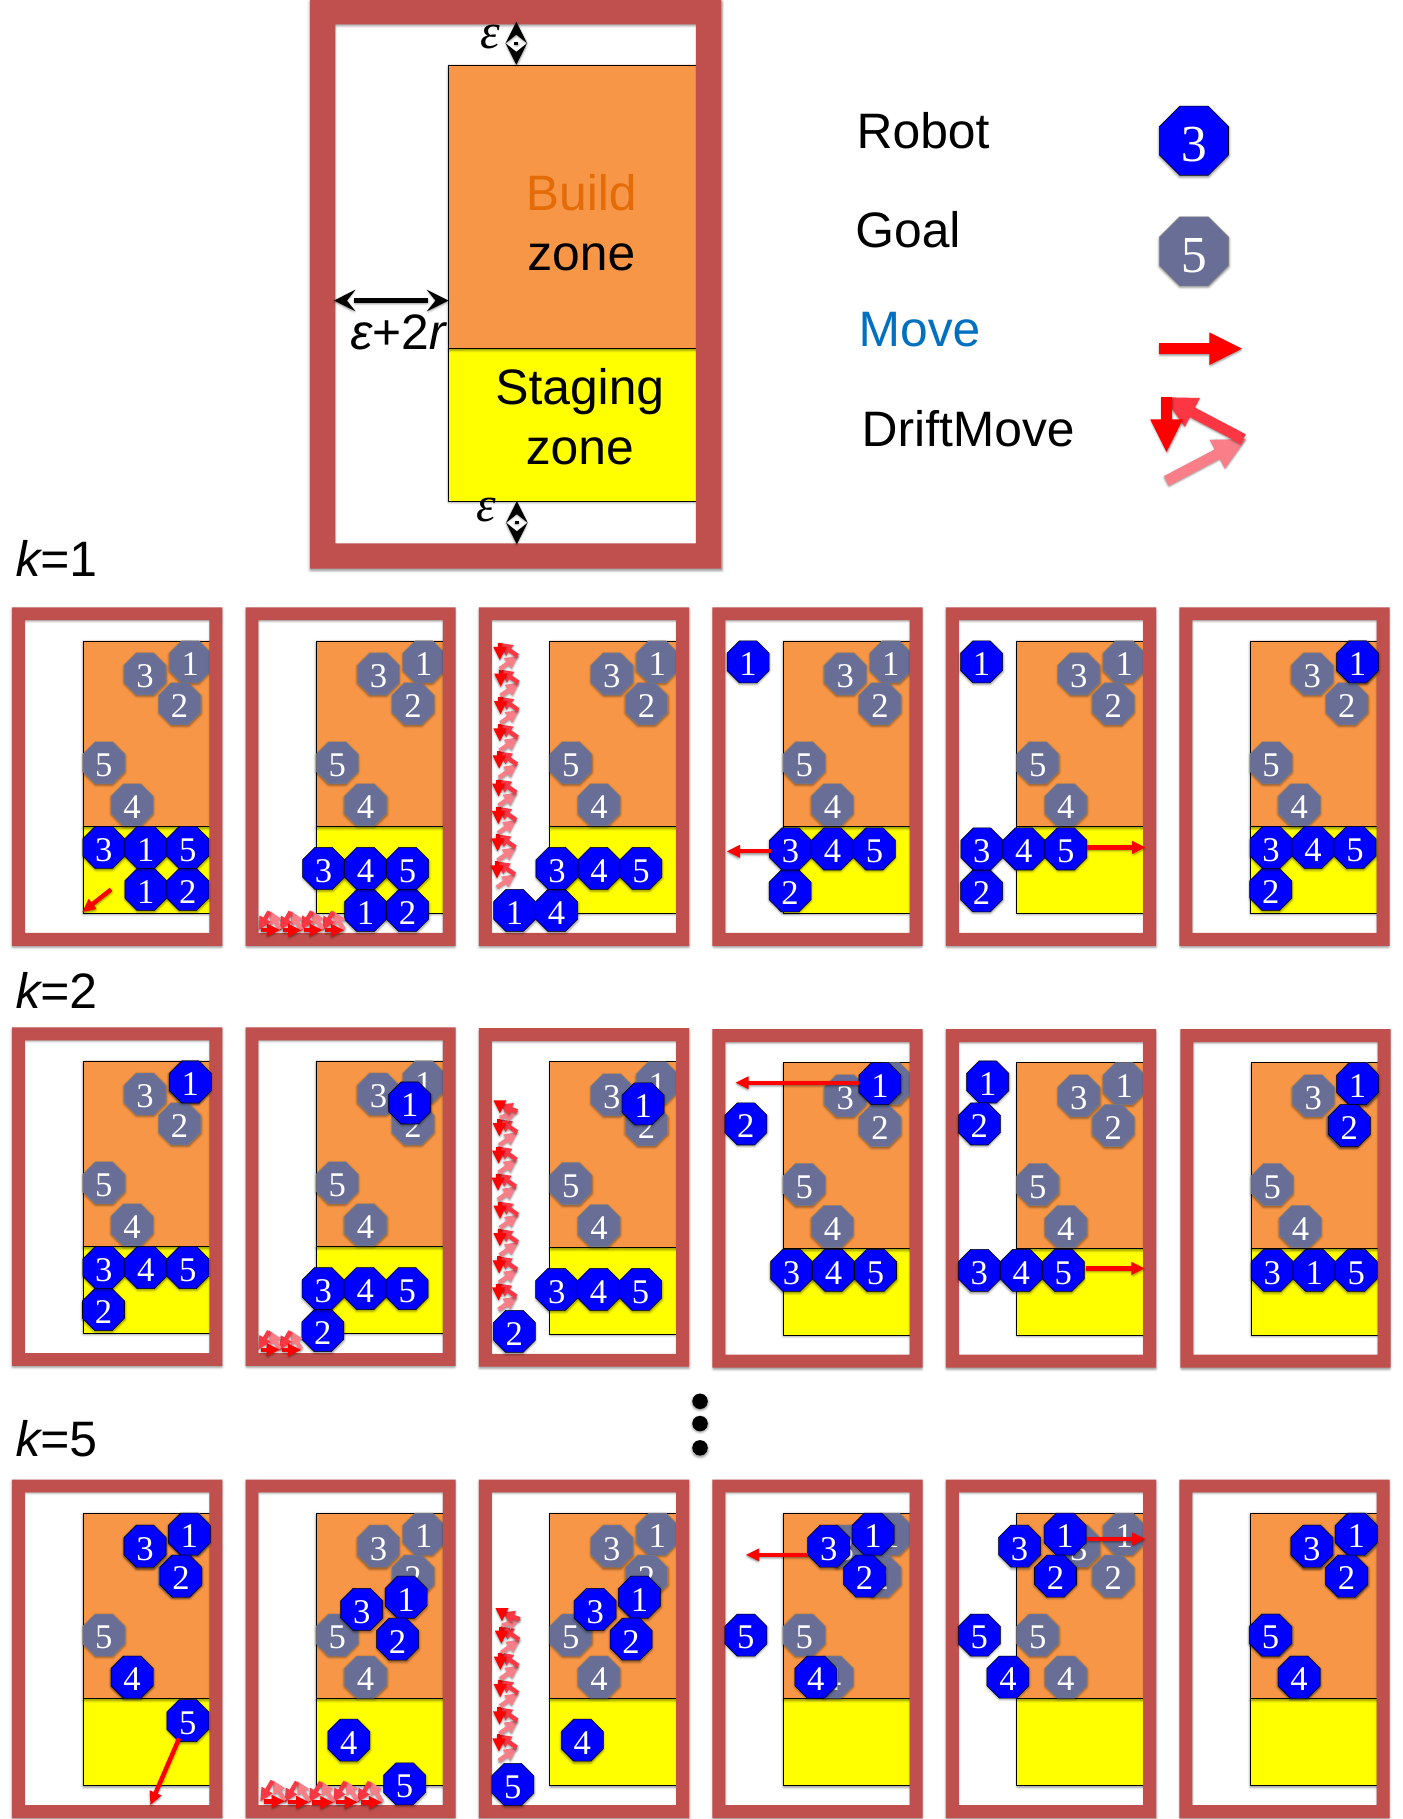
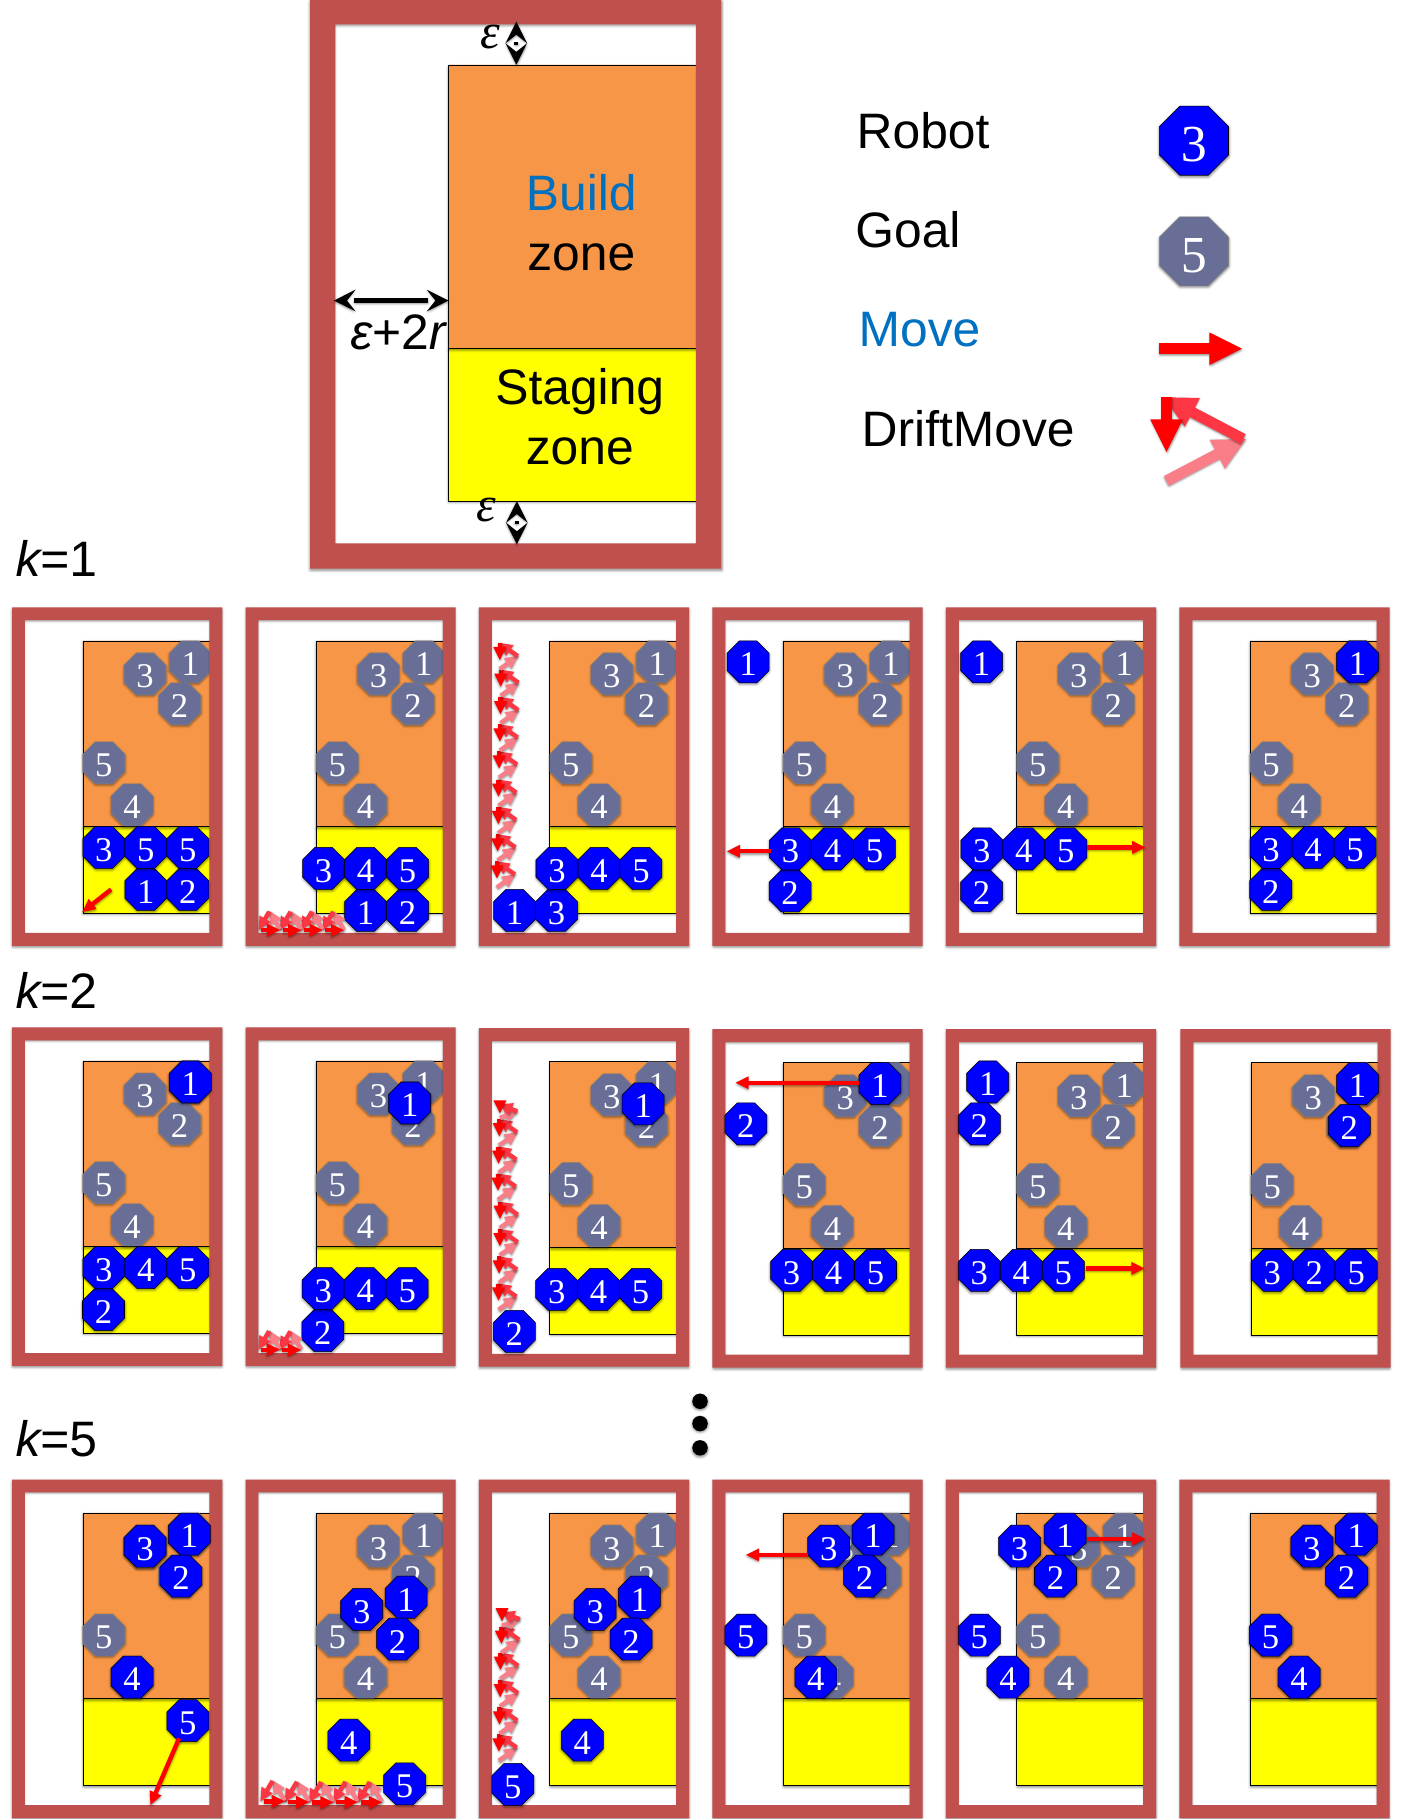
Build colour: orange -> blue (581, 194)
1: 1 -> 5 (146, 850)
1 4: 4 -> 3 (557, 913)
1: 1 -> 2 (1314, 1273)
